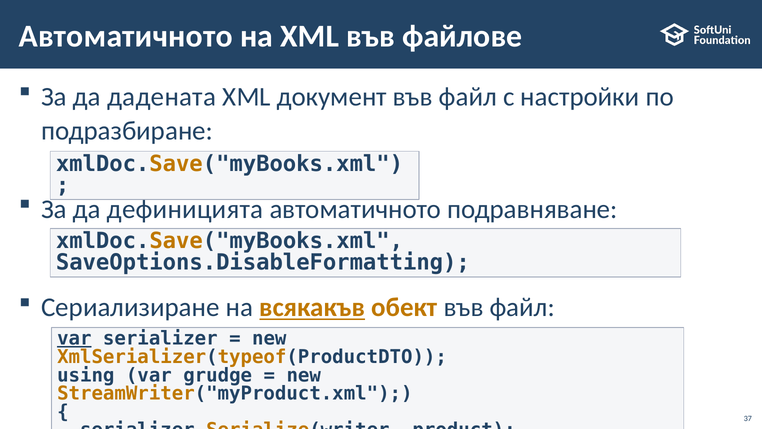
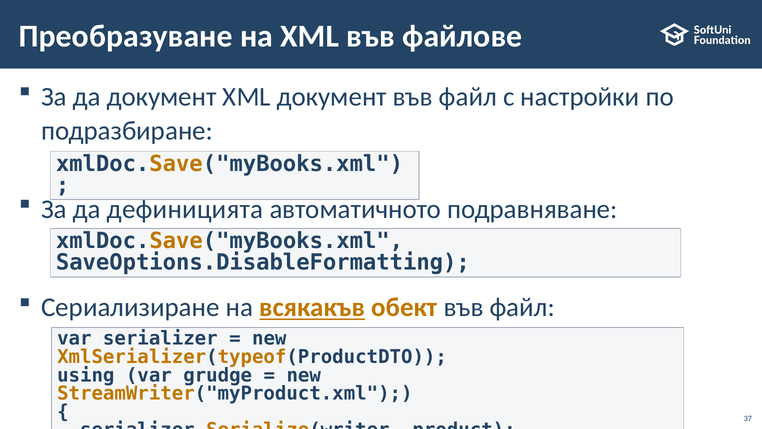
Автоматичното: Автоматичното -> Преобразуване (126, 36)
да дадената: дадената -> документ (162, 97)
var underline: present -> none (74, 338)
